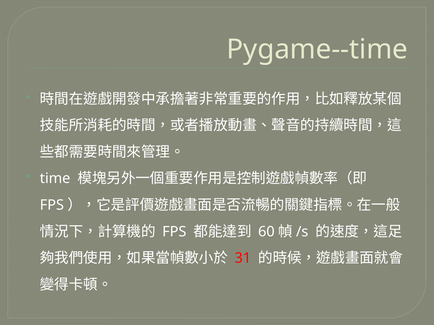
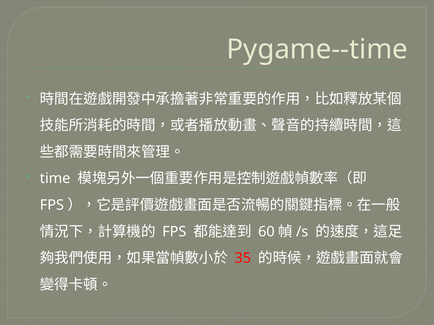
31: 31 -> 35 (243, 258)
